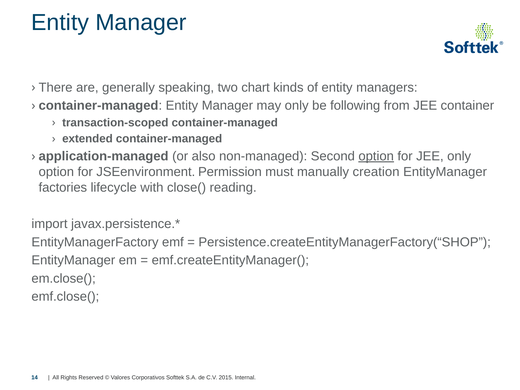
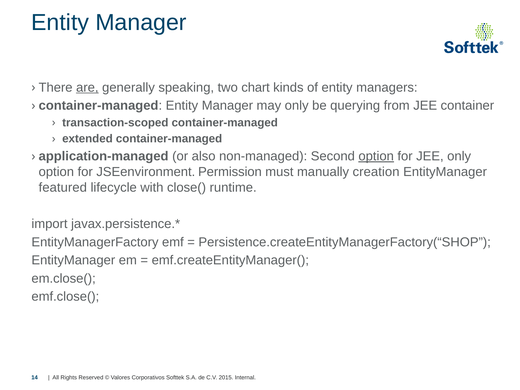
are underline: none -> present (87, 88)
following: following -> querying (355, 106)
factories: factories -> featured (63, 187)
reading: reading -> runtime (233, 187)
